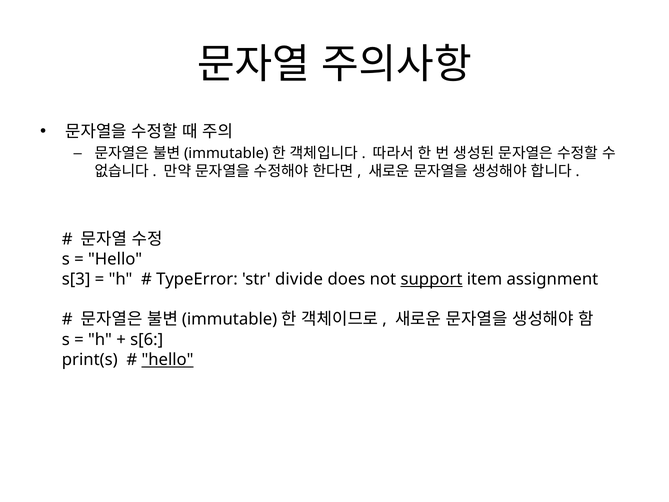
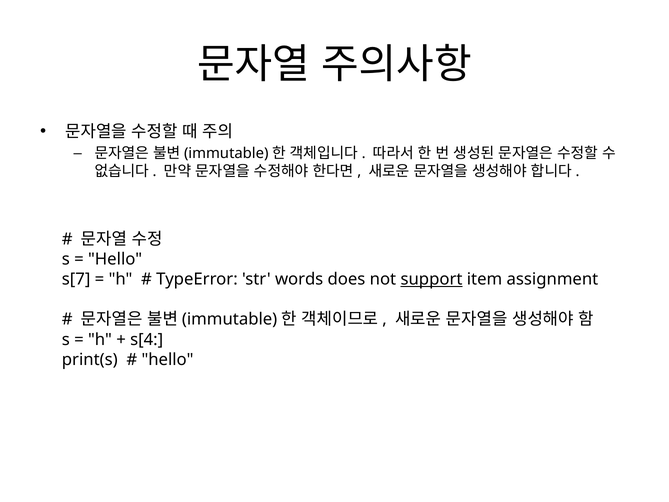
s[3: s[3 -> s[7 (76, 279)
divide: divide -> words (299, 279)
s[6: s[6 -> s[4 (147, 339)
hello underline: present -> none (167, 359)
